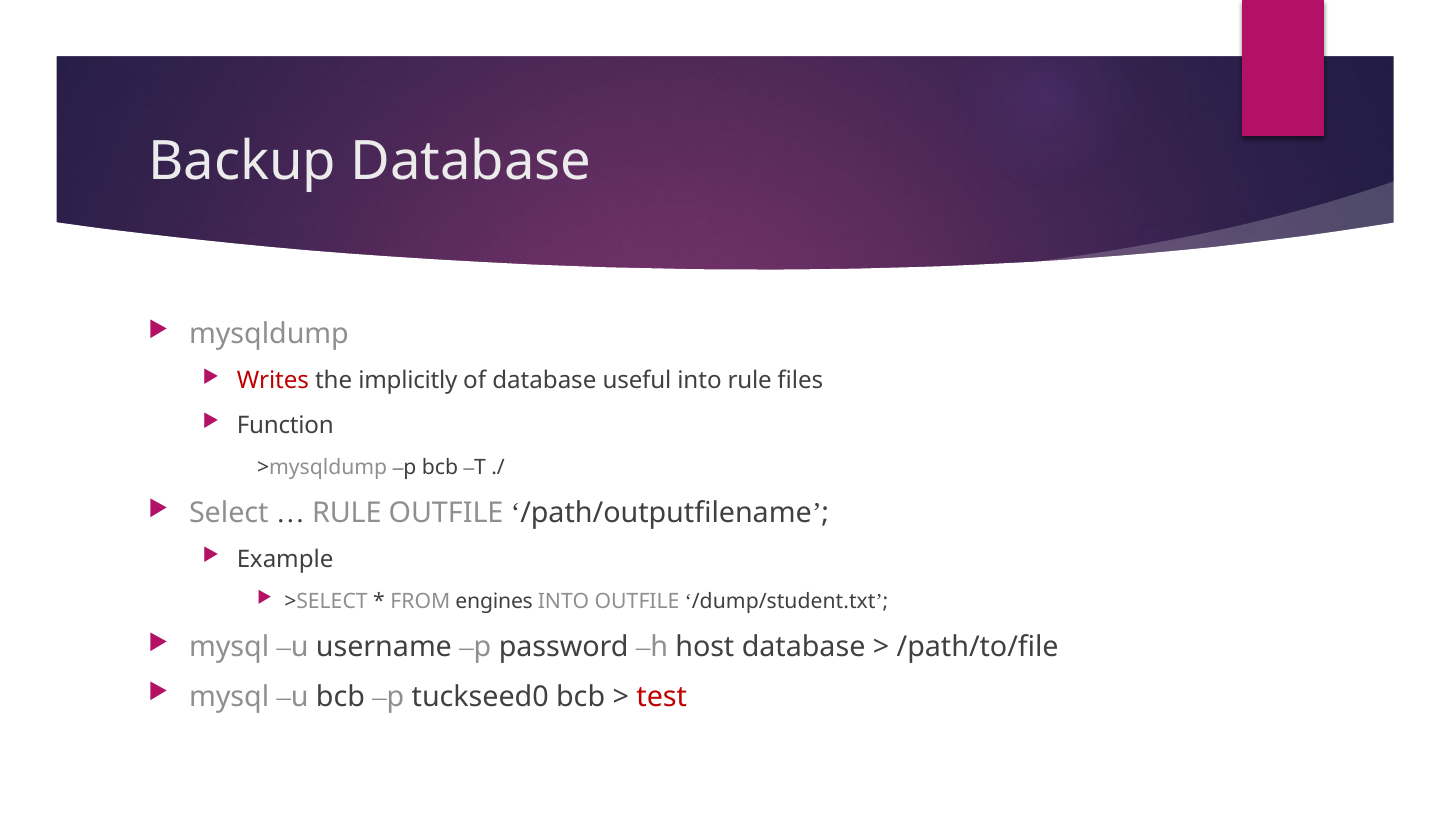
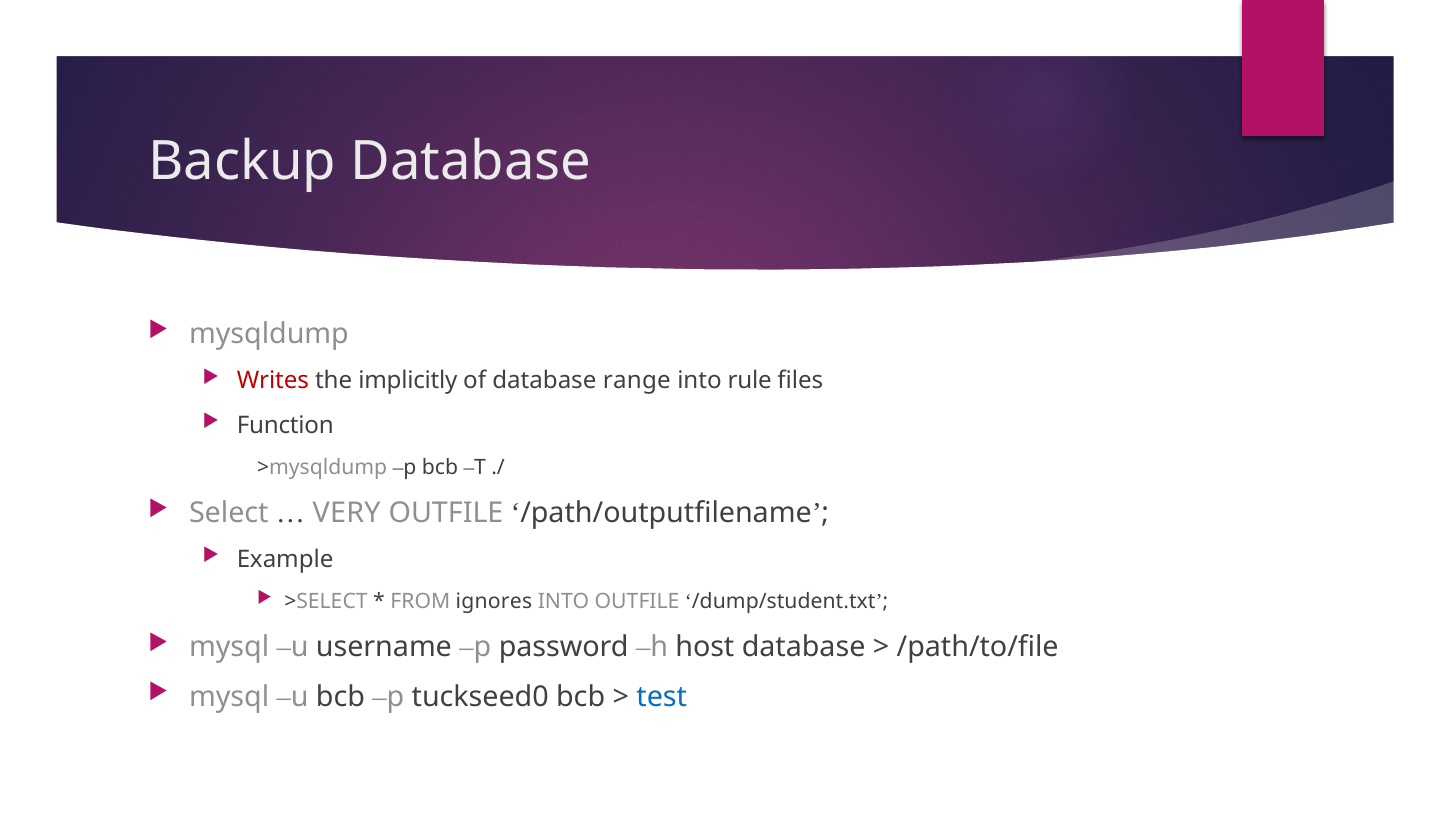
useful: useful -> range (637, 381)
RULE: RULE -> VERY (347, 513)
engines: engines -> ignores (494, 602)
test colour: red -> blue (662, 697)
